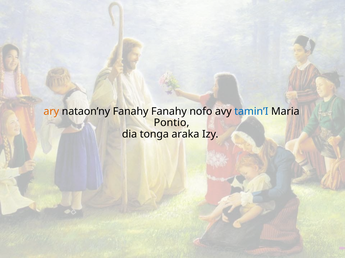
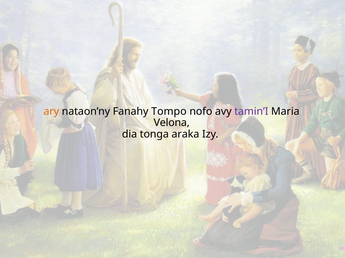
Fanahy Fanahy: Fanahy -> Tompo (169, 112)
tamin’I colour: blue -> purple (251, 112)
Pontio: Pontio -> Velona (172, 123)
